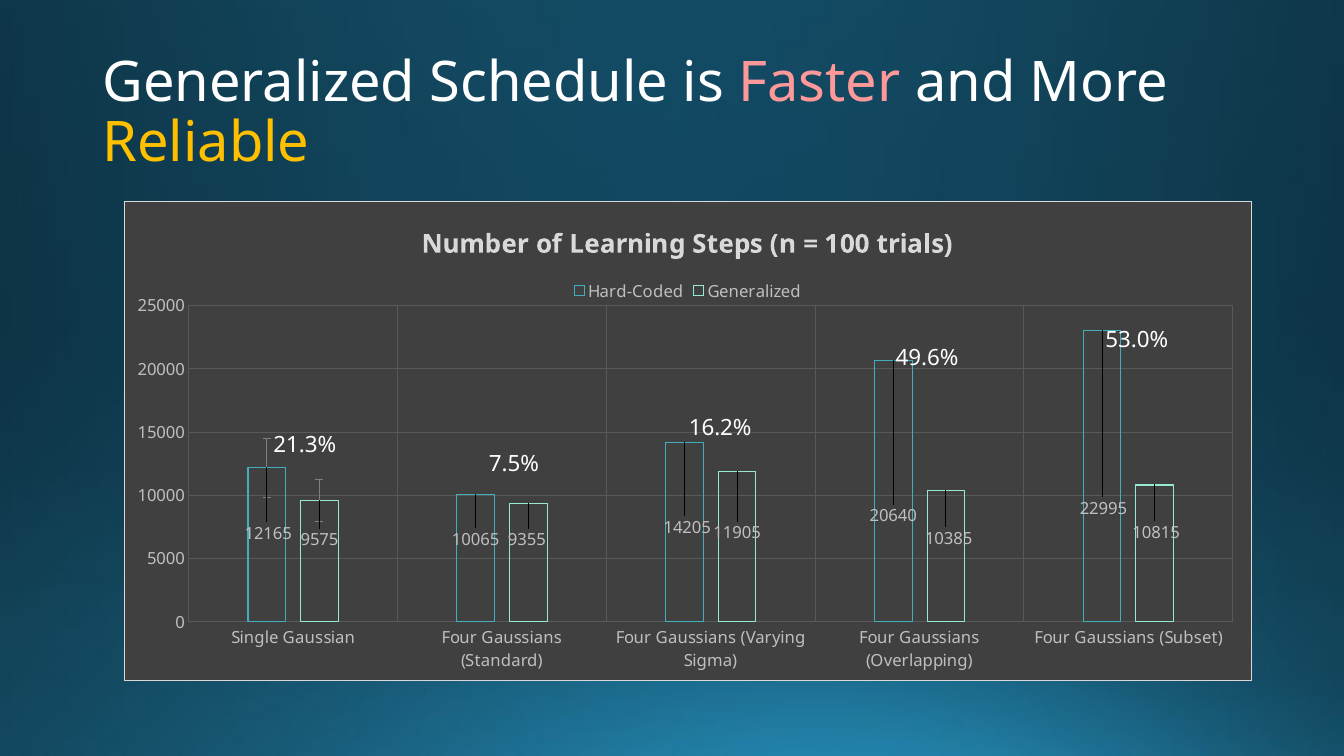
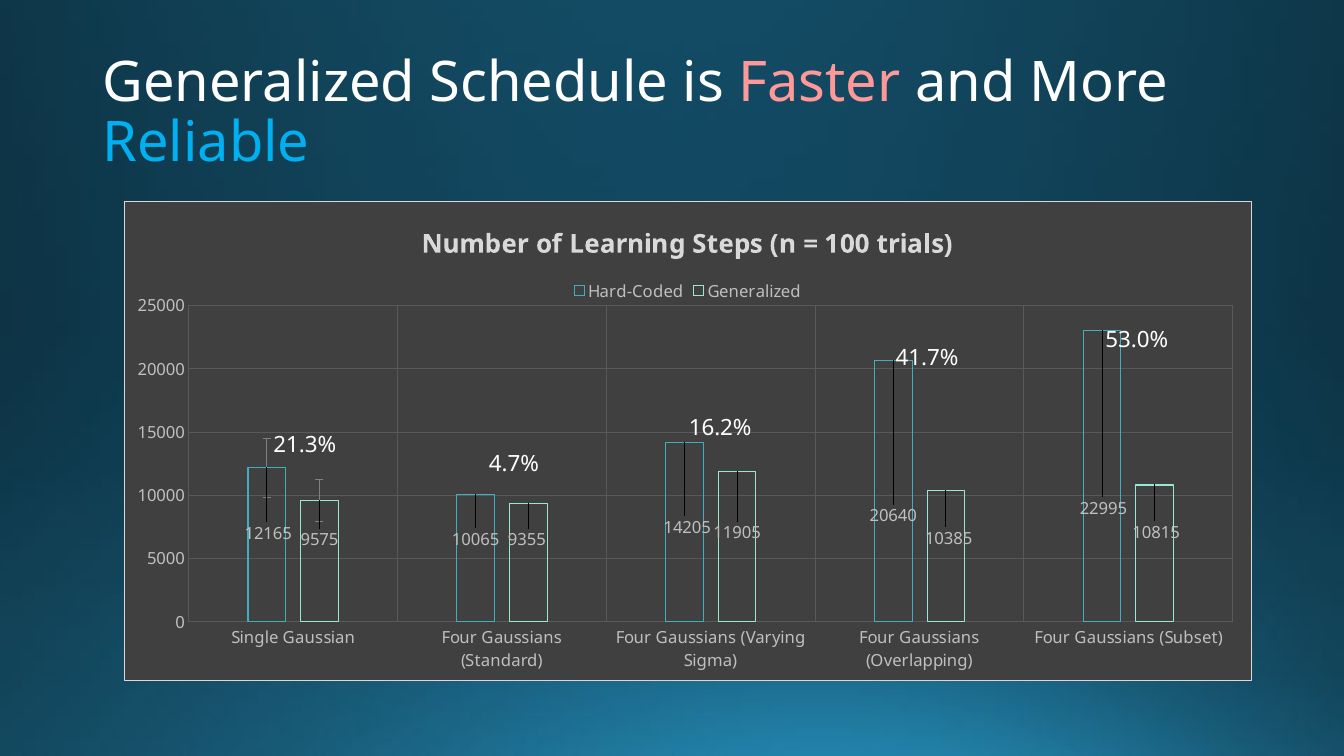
Reliable colour: yellow -> light blue (206, 143)
49.6%: 49.6% -> 41.7% (927, 358)
7.5%: 7.5% -> 4.7% (514, 464)
